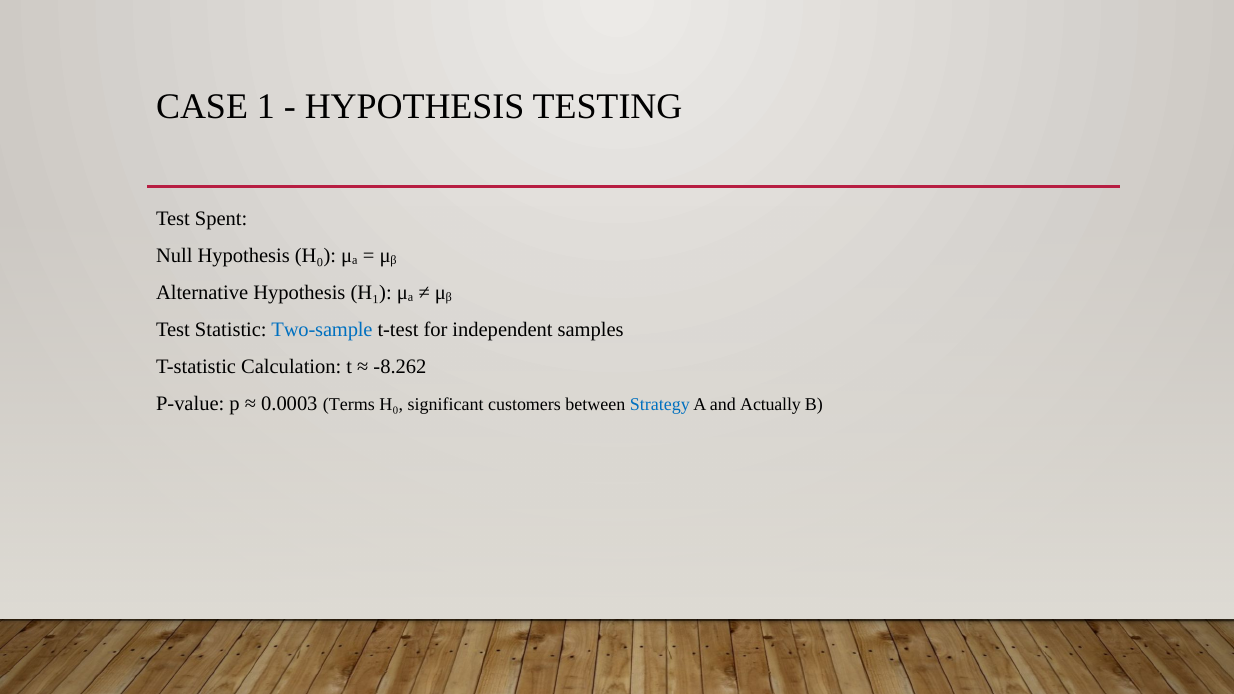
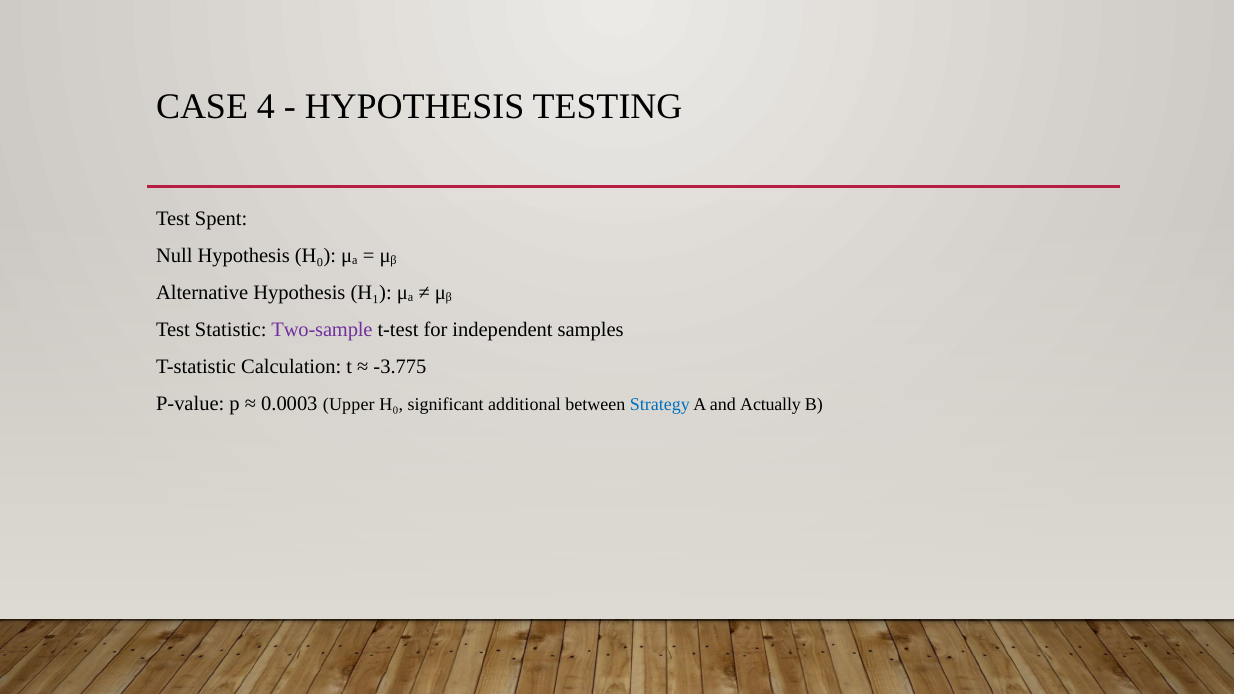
1: 1 -> 4 (266, 107)
Two-sample colour: blue -> purple (322, 330)
-8.262: -8.262 -> -3.775 (400, 367)
Terms: Terms -> Upper (349, 405)
customers: customers -> additional (524, 405)
